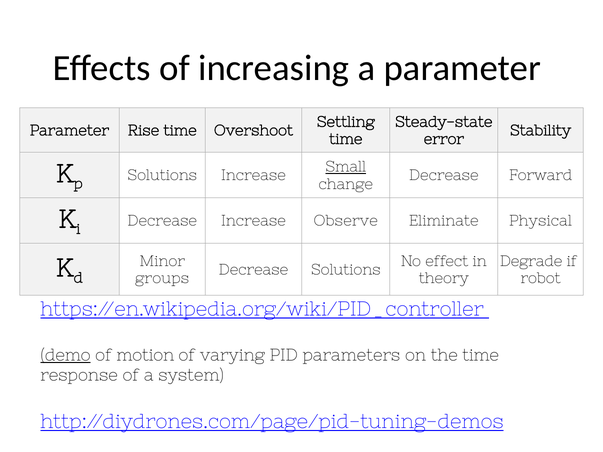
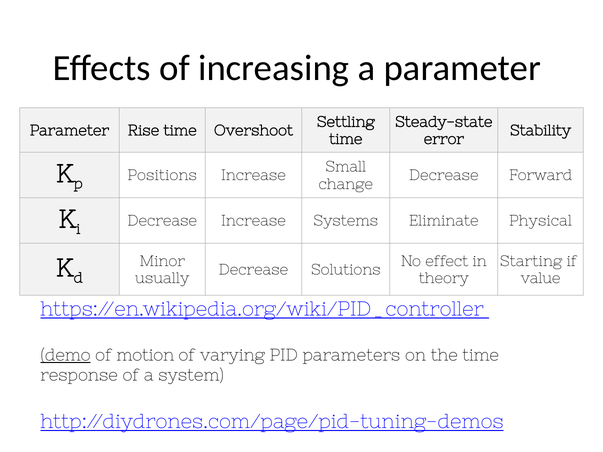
Small underline: present -> none (346, 167)
Solutions: Solutions -> Positions (162, 176)
Observe: Observe -> Systems (346, 221)
Degrade: Degrade -> Starting (531, 261)
groups: groups -> usually (162, 278)
robot: robot -> value (541, 278)
